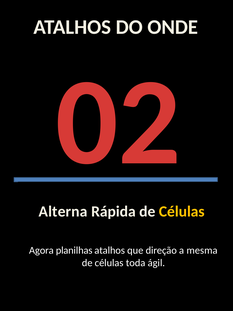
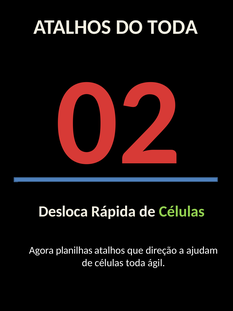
DO ONDE: ONDE -> TODA (173, 27)
Alterna: Alterna -> Desloca (63, 211)
Células colour: yellow -> light green (182, 211)
mesma: mesma -> ajudam (202, 250)
